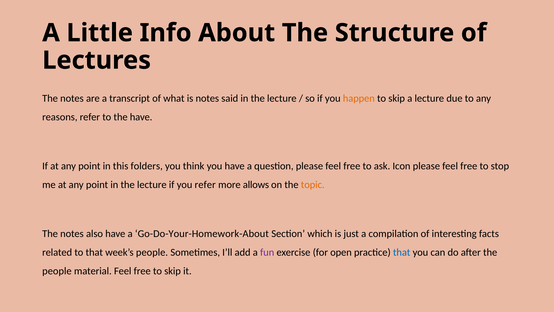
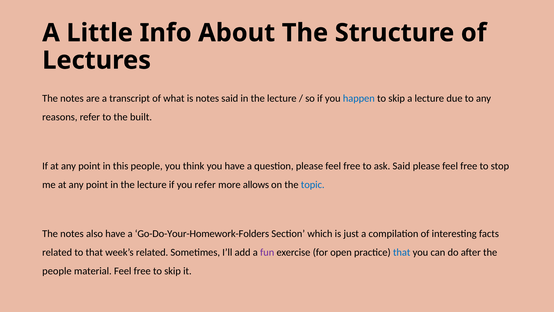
happen colour: orange -> blue (359, 98)
the have: have -> built (141, 117)
this folders: folders -> people (147, 166)
ask Icon: Icon -> Said (401, 166)
topic colour: orange -> blue (313, 185)
Go-Do-Your-Homework-About: Go-Do-Your-Homework-About -> Go-Do-Your-Homework-Folders (202, 234)
week’s people: people -> related (152, 252)
